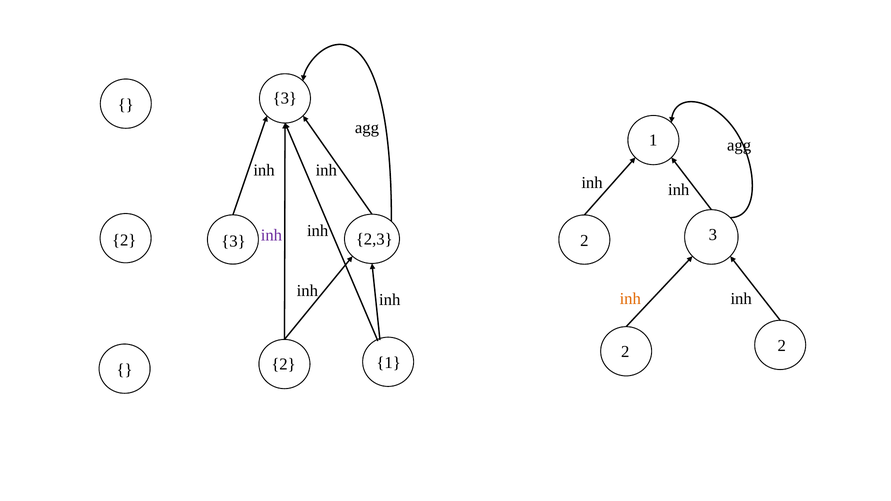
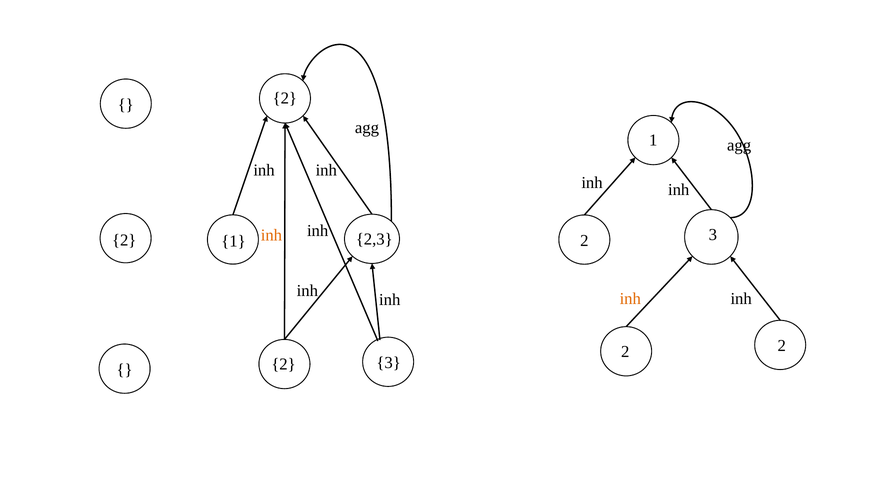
3: 3 -> 2 (285, 98)
inh colour: purple -> orange (271, 235)
3: 3 -> 1 (234, 241)
1: 1 -> 3 (389, 363)
